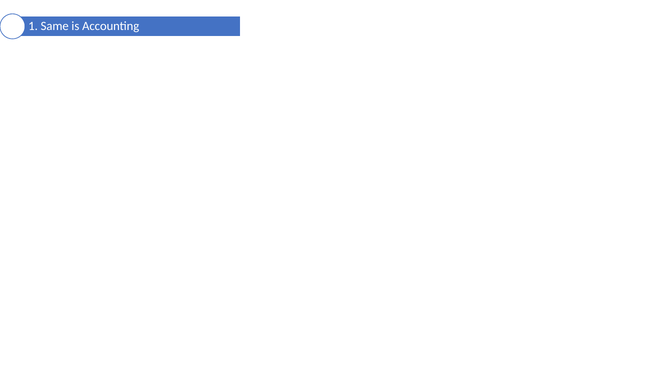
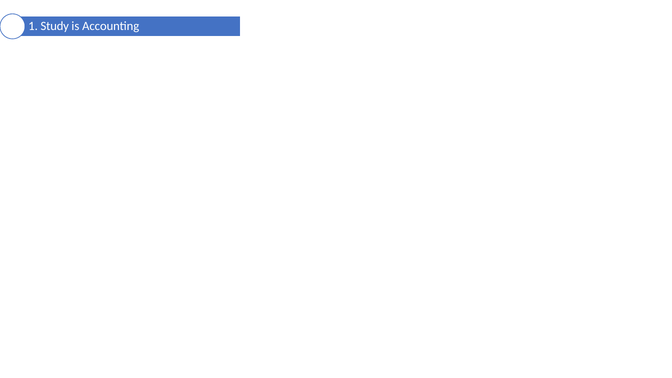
Same: Same -> Study (55, 26)
